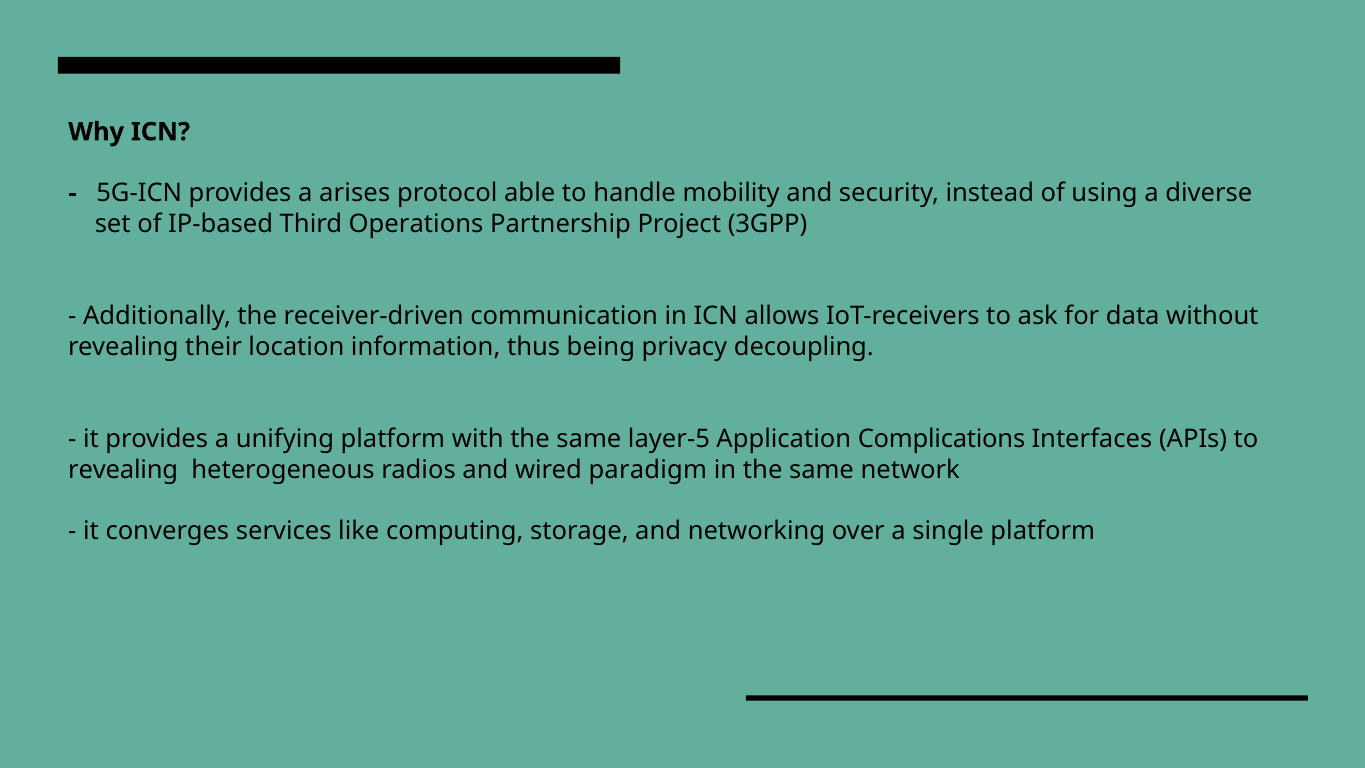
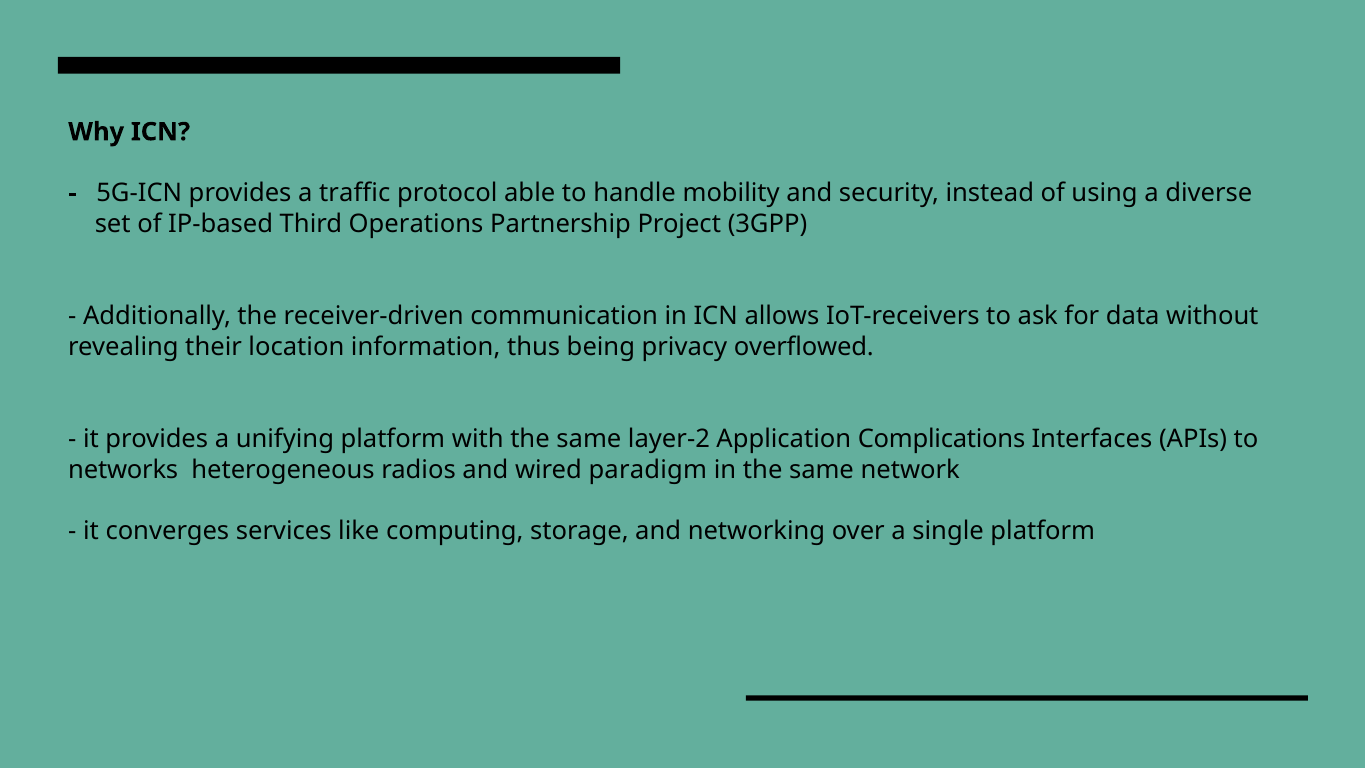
arises: arises -> traffic (355, 193)
decoupling: decoupling -> overflowed (804, 347)
layer-5: layer-5 -> layer-2 (669, 439)
revealing: revealing -> networks (123, 470)
